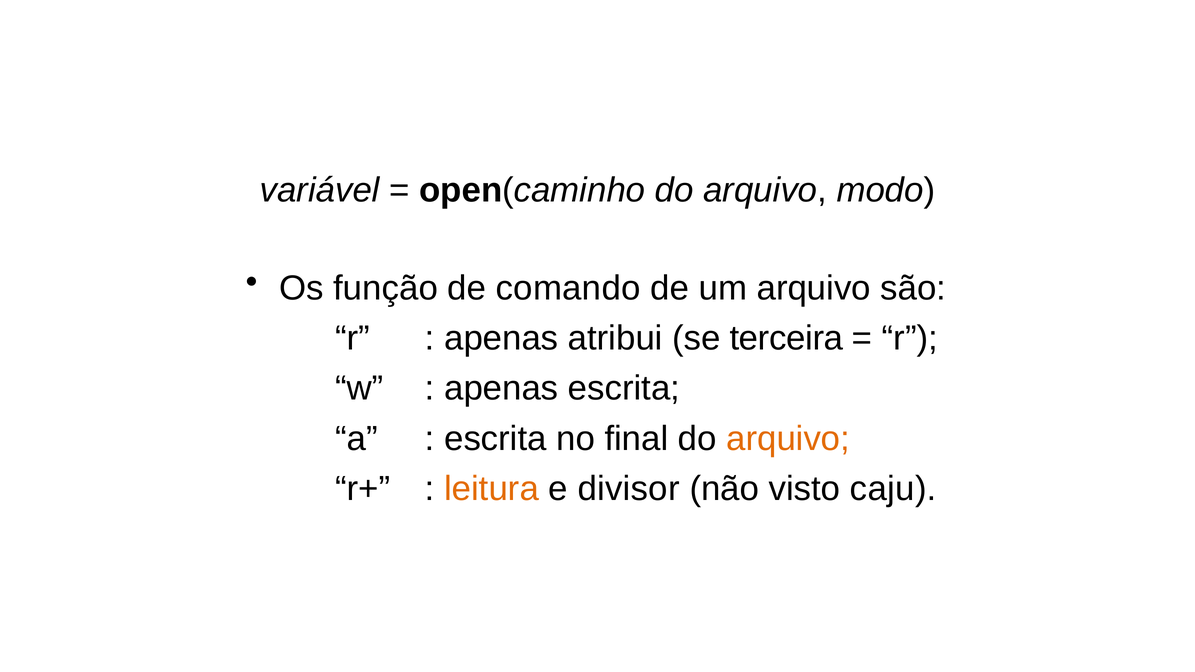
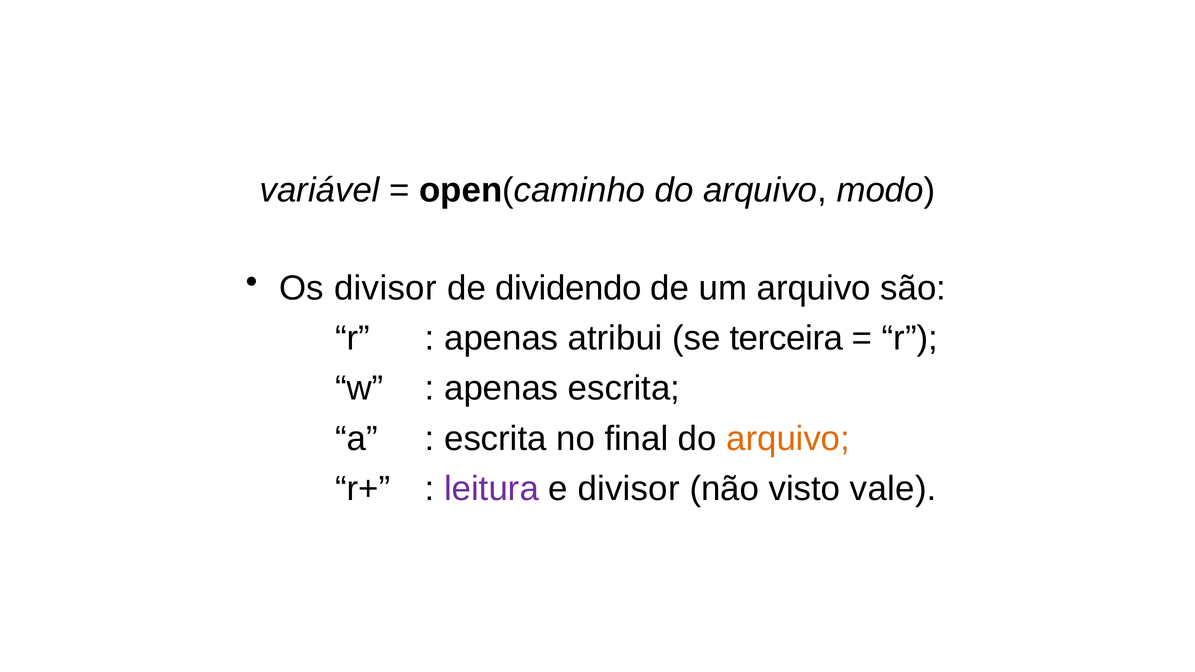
Os função: função -> divisor (385, 288)
comando: comando -> dividendo (568, 288)
leitura colour: orange -> purple (492, 489)
caju: caju -> vale (893, 489)
